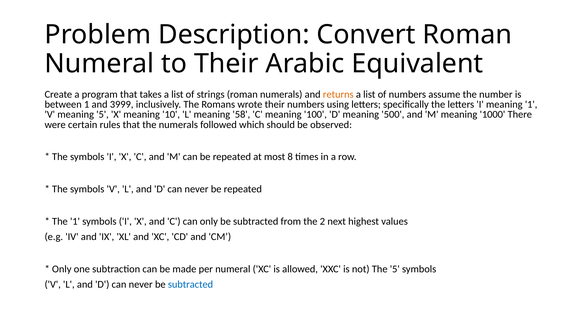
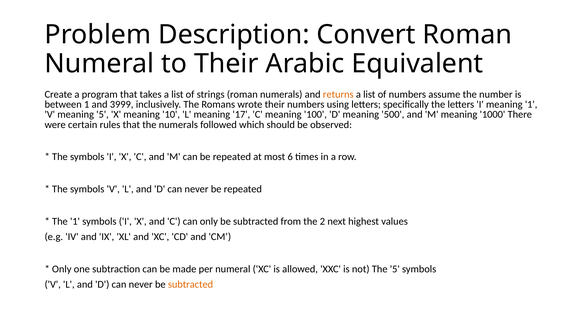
58: 58 -> 17 (241, 115)
8: 8 -> 6 (290, 157)
subtracted colour: blue -> orange (191, 285)
